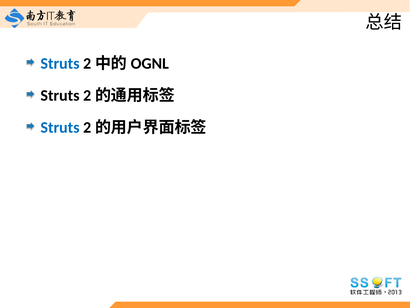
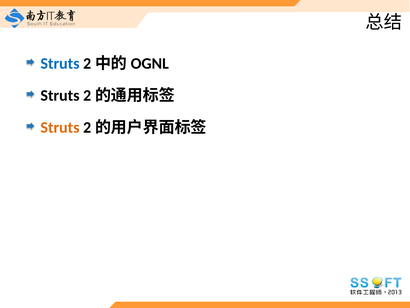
Struts colour: blue -> orange (60, 127)
